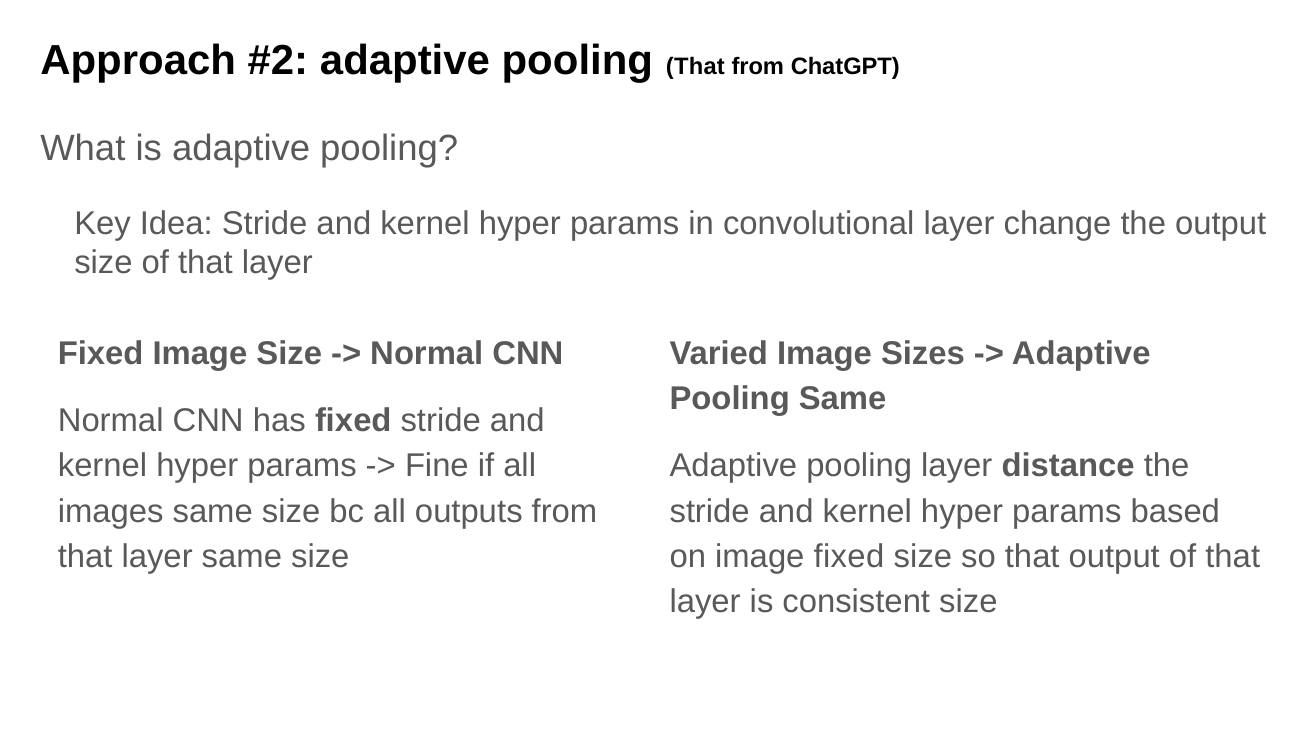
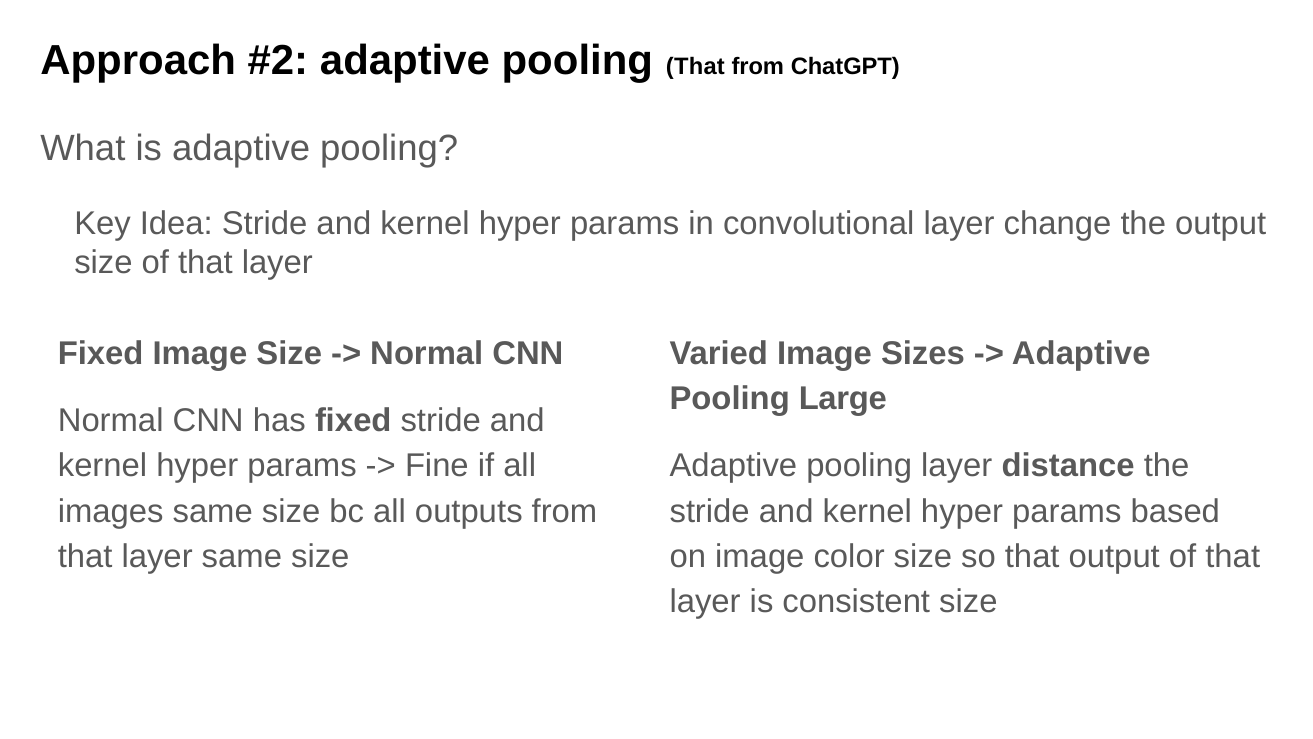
Pooling Same: Same -> Large (843, 399)
image fixed: fixed -> color (849, 556)
